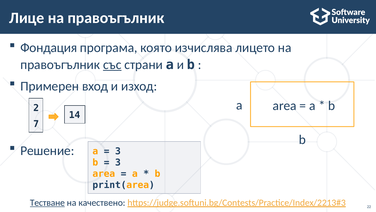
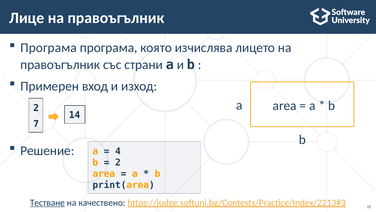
Фондация: Фондация -> Програма (49, 48)
със underline: present -> none (112, 64)
3: 3 -> 4 (118, 151)
3: 3 -> 2 (118, 162)
